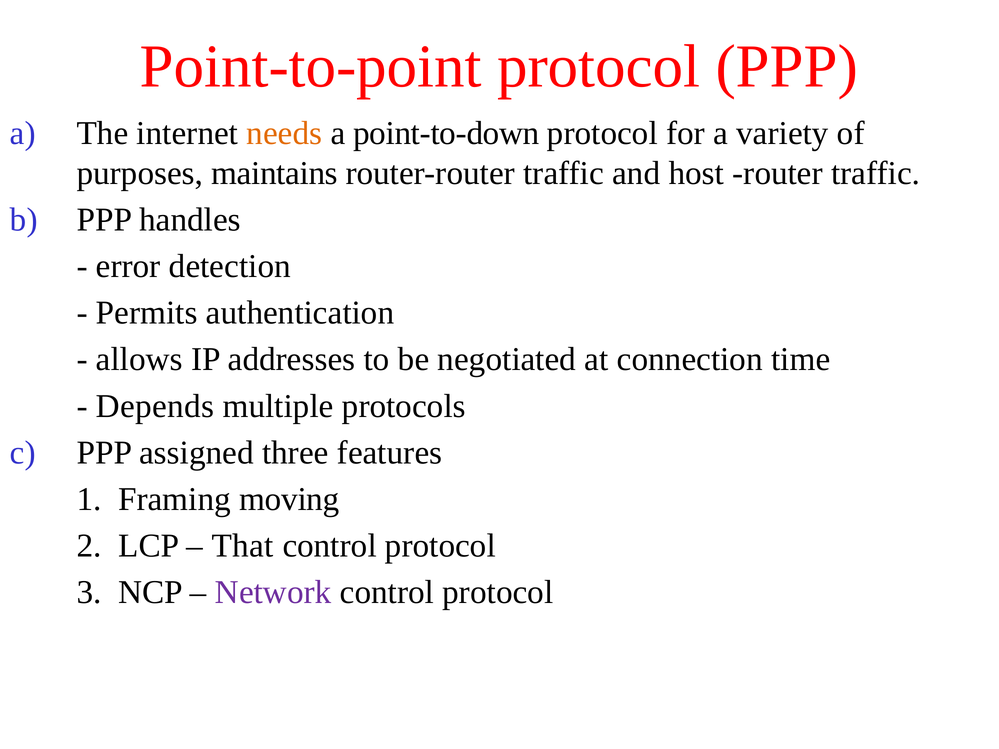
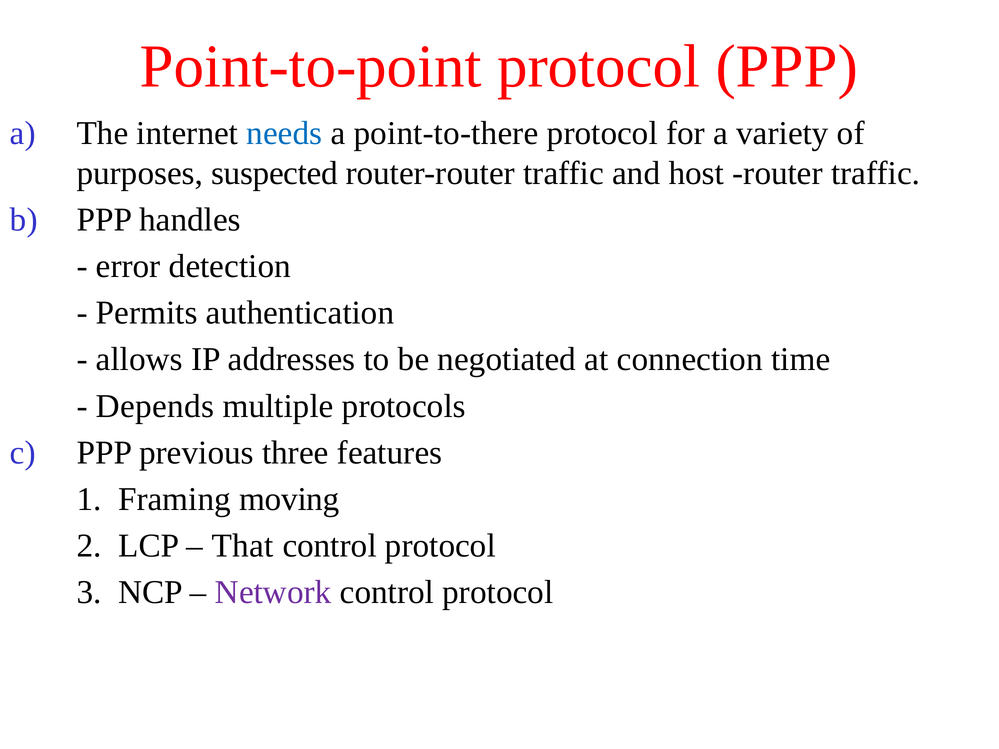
needs colour: orange -> blue (284, 133)
point-to-down: point-to-down -> point-to-there (446, 133)
maintains: maintains -> suspected (275, 173)
assigned: assigned -> previous (197, 453)
